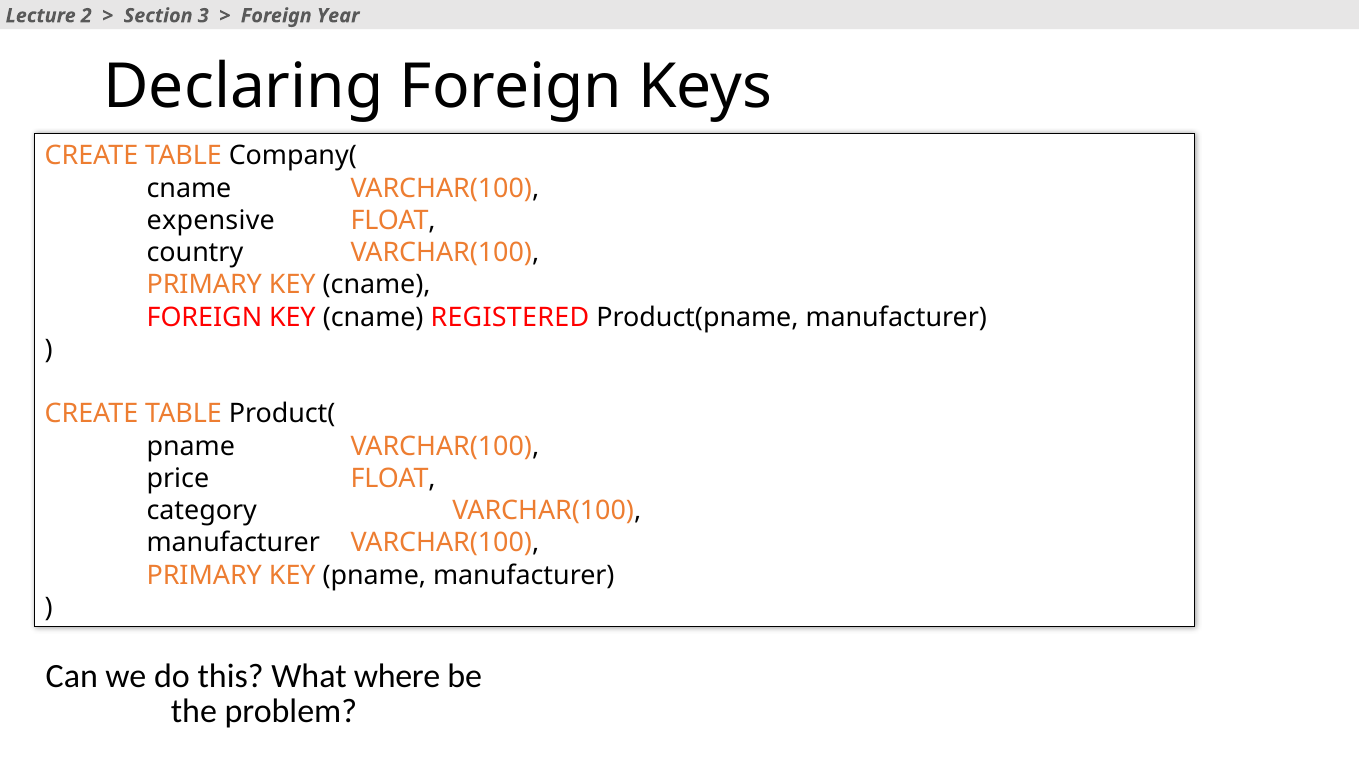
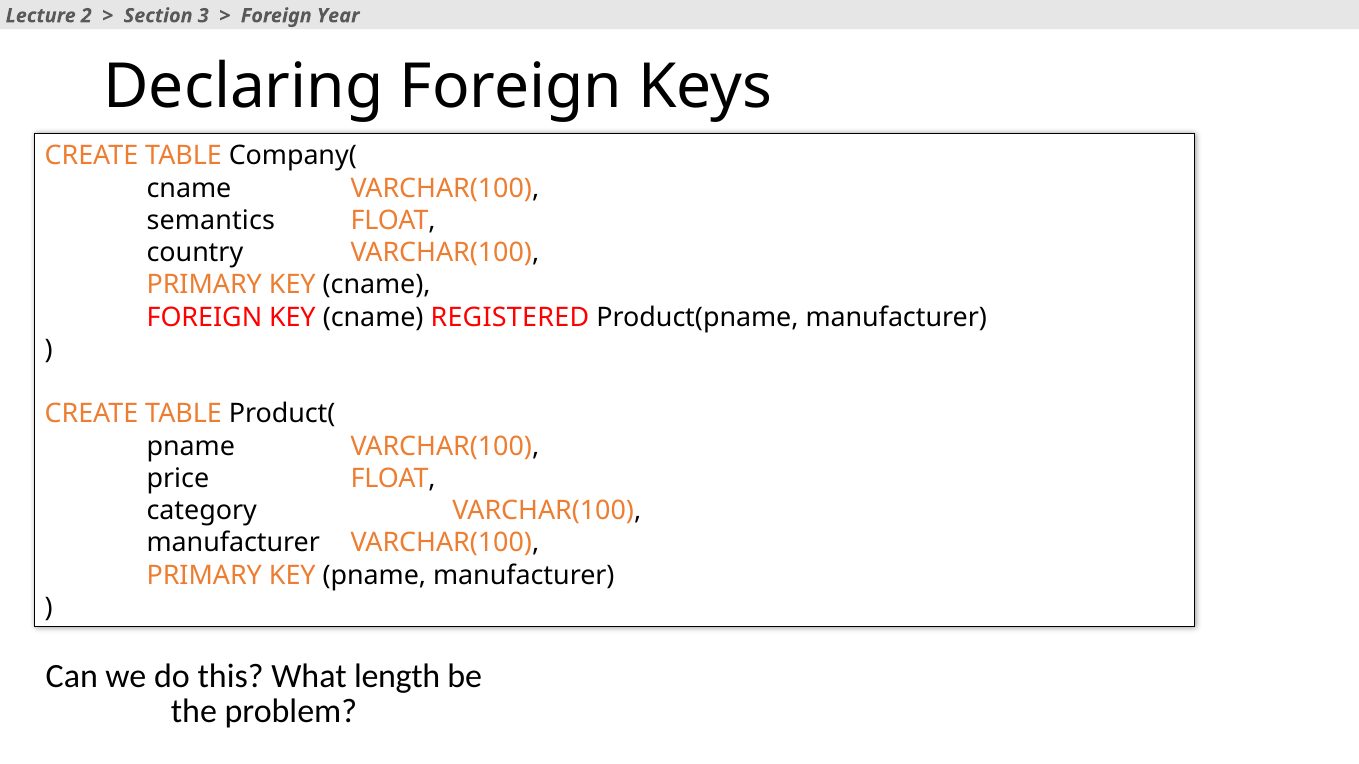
expensive: expensive -> semantics (211, 221)
where: where -> length (397, 677)
